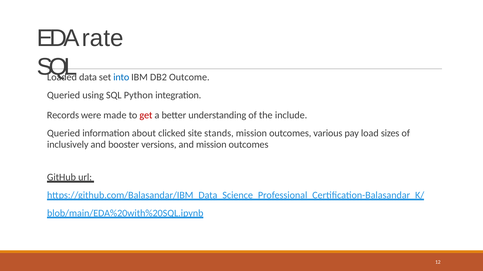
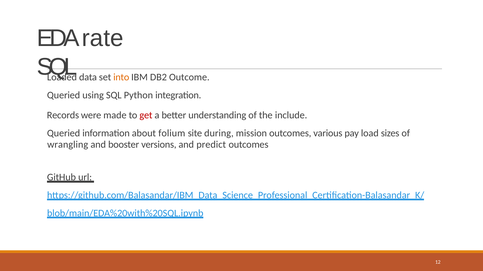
into colour: blue -> orange (121, 77)
clicked: clicked -> folium (172, 134)
stands: stands -> during (219, 134)
inclusively: inclusively -> wrangling (68, 145)
and mission: mission -> predict (211, 145)
